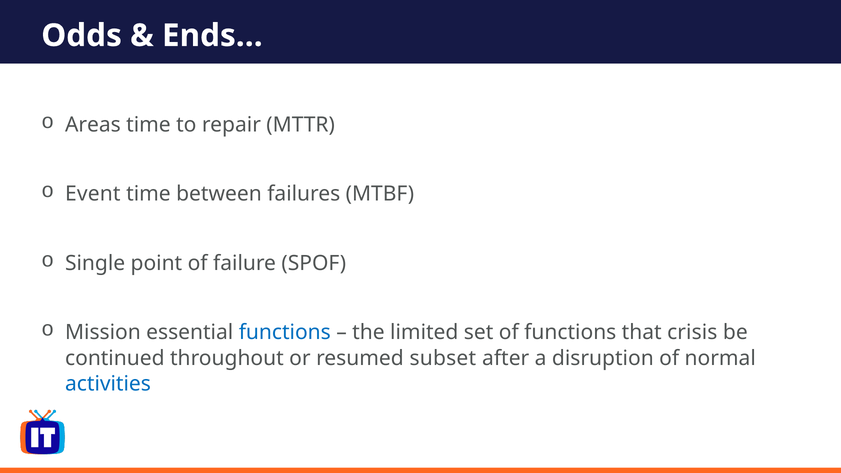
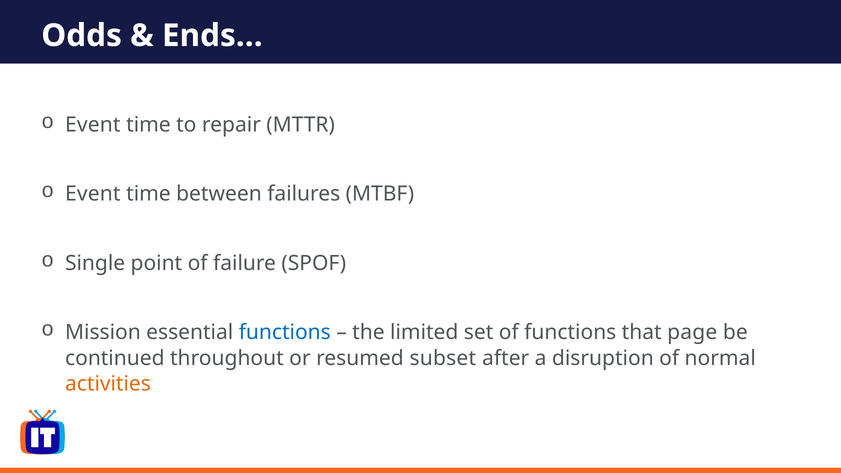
Areas: Areas -> Event (93, 125)
crisis: crisis -> page (692, 332)
activities colour: blue -> orange (108, 384)
